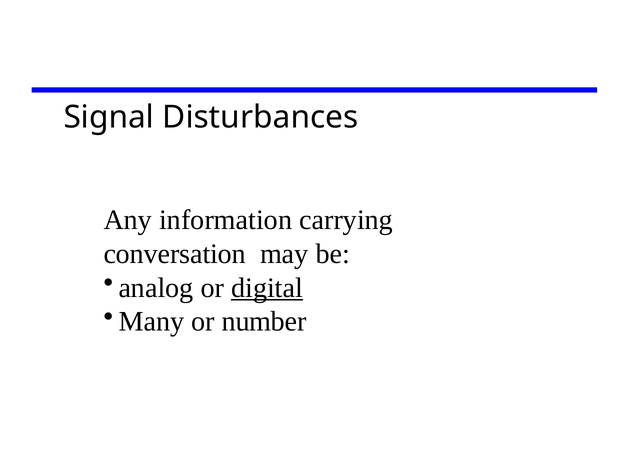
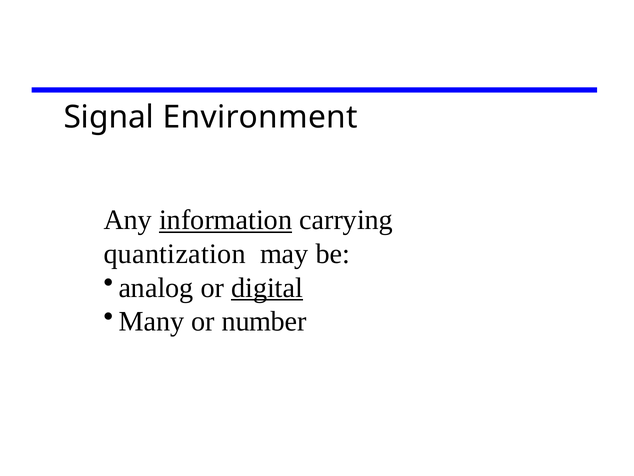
Disturbances: Disturbances -> Environment (260, 117)
information underline: none -> present (226, 220)
conversation: conversation -> quantization (175, 254)
